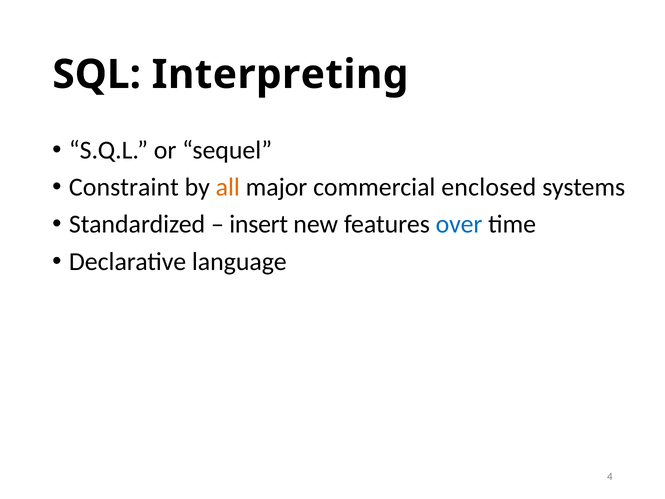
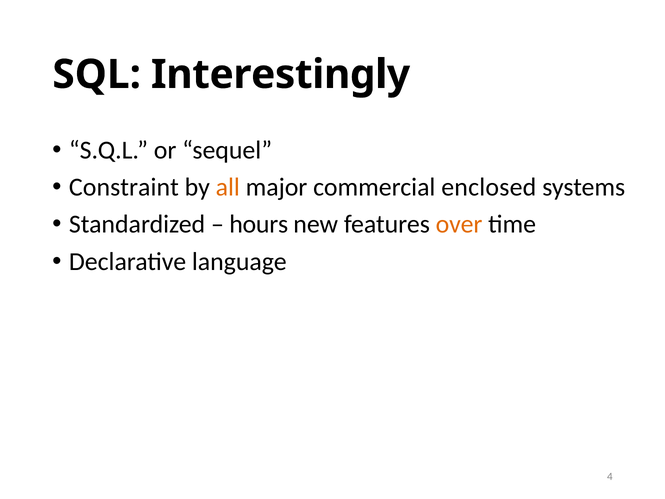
Interpreting: Interpreting -> Interestingly (280, 74)
insert: insert -> hours (259, 224)
over colour: blue -> orange (459, 224)
